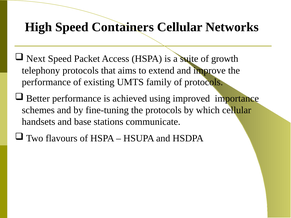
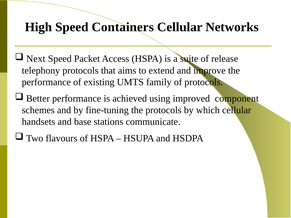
growth: growth -> release (225, 59)
importance: importance -> component (237, 99)
